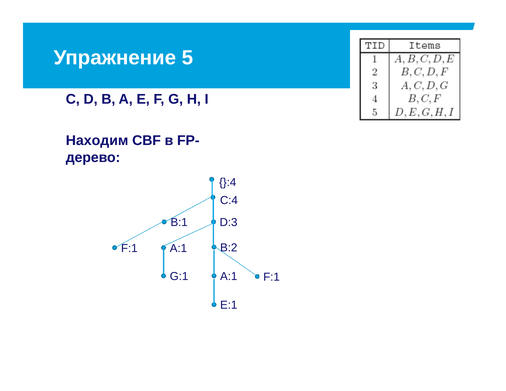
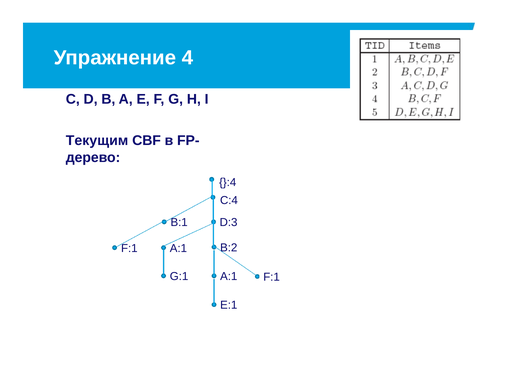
5: 5 -> 4 (188, 58)
Находим: Находим -> Текущим (97, 141)
